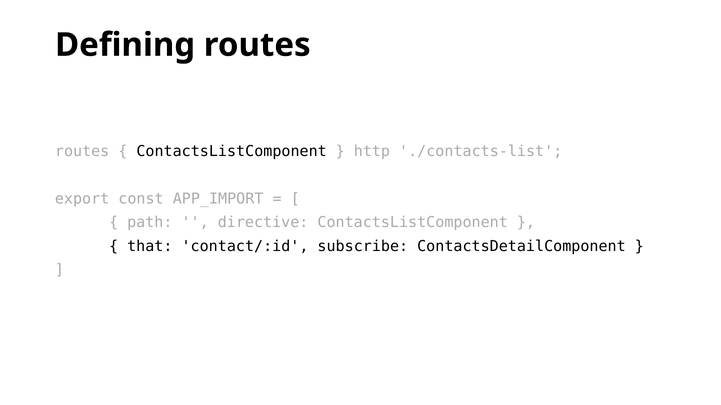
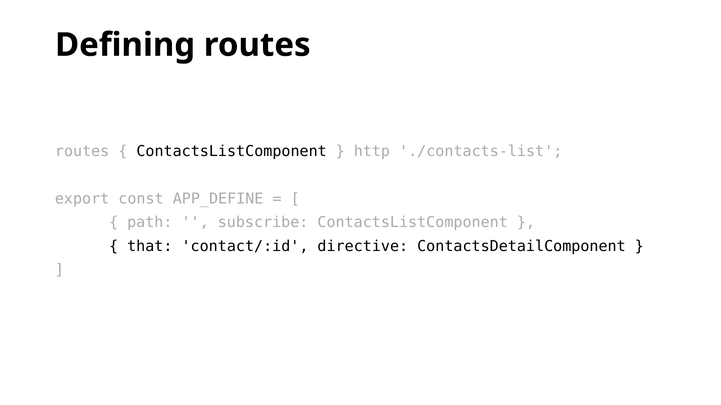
APP_IMPORT: APP_IMPORT -> APP_DEFINE (218, 199)
directive: directive -> subscribe (263, 223)
subscribe: subscribe -> directive (363, 246)
